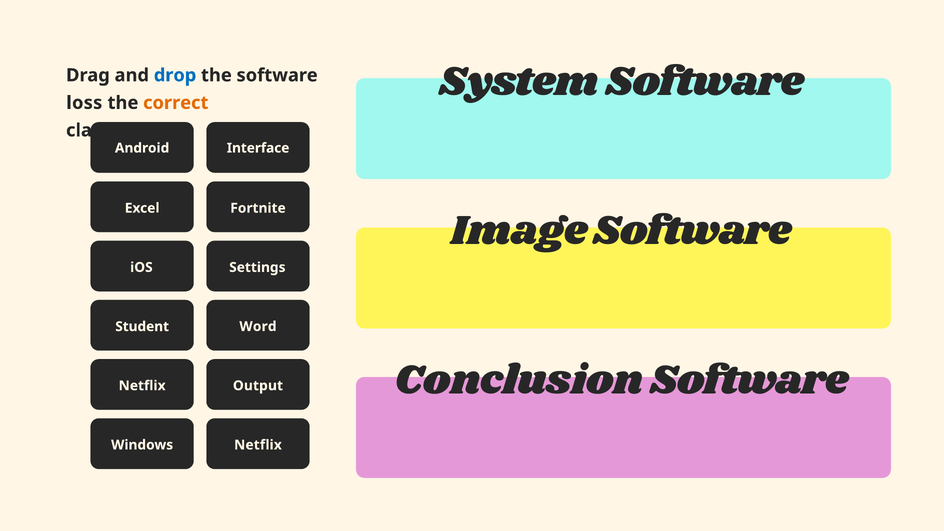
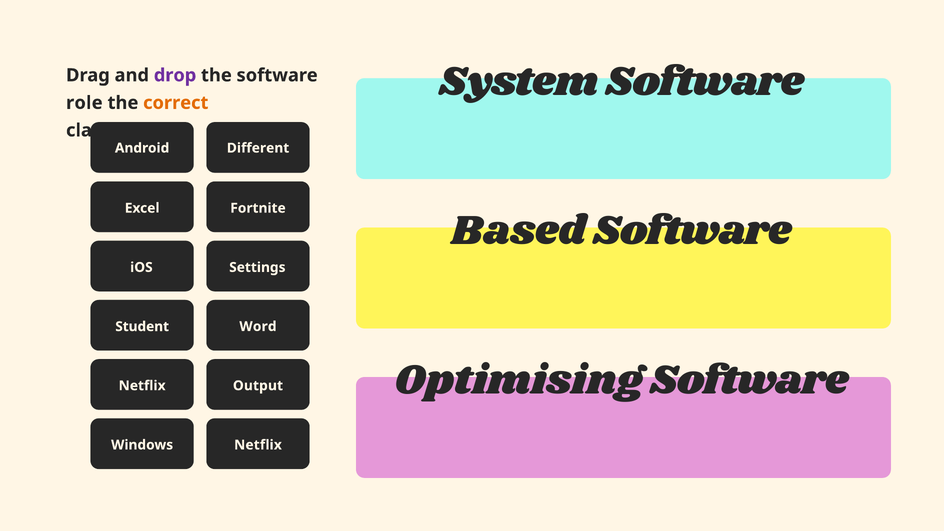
drop colour: blue -> purple (175, 75)
loss: loss -> role (84, 103)
Interface: Interface -> Different (258, 148)
Image: Image -> Based (519, 231)
Conclusion: Conclusion -> Optimising (519, 380)
